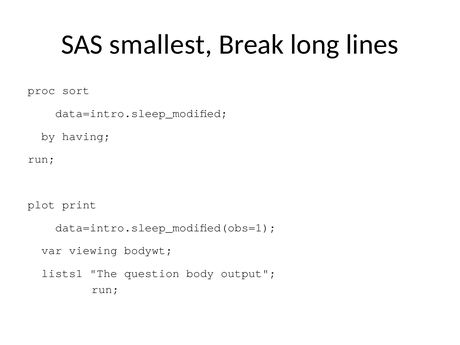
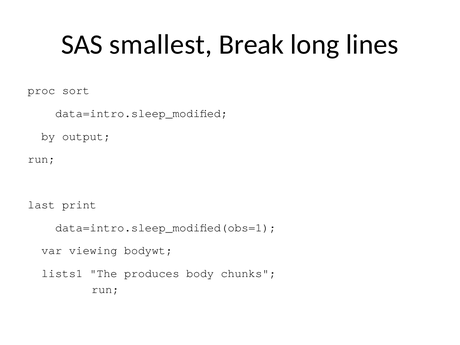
having: having -> output (86, 136)
plot: plot -> last (41, 205)
question: question -> produces (152, 273)
output: output -> chunks (248, 273)
